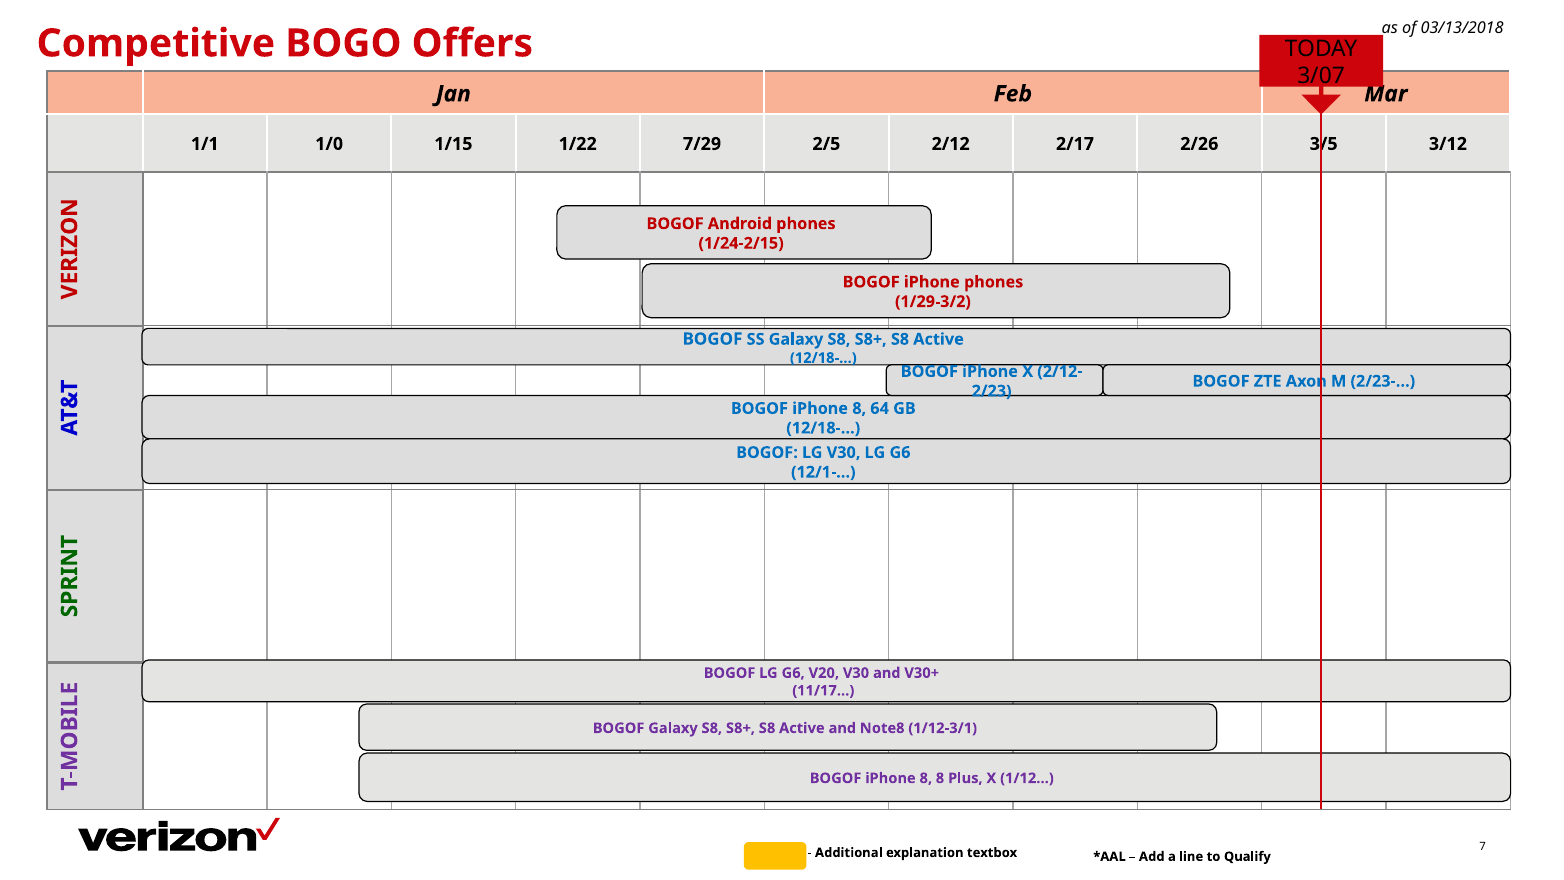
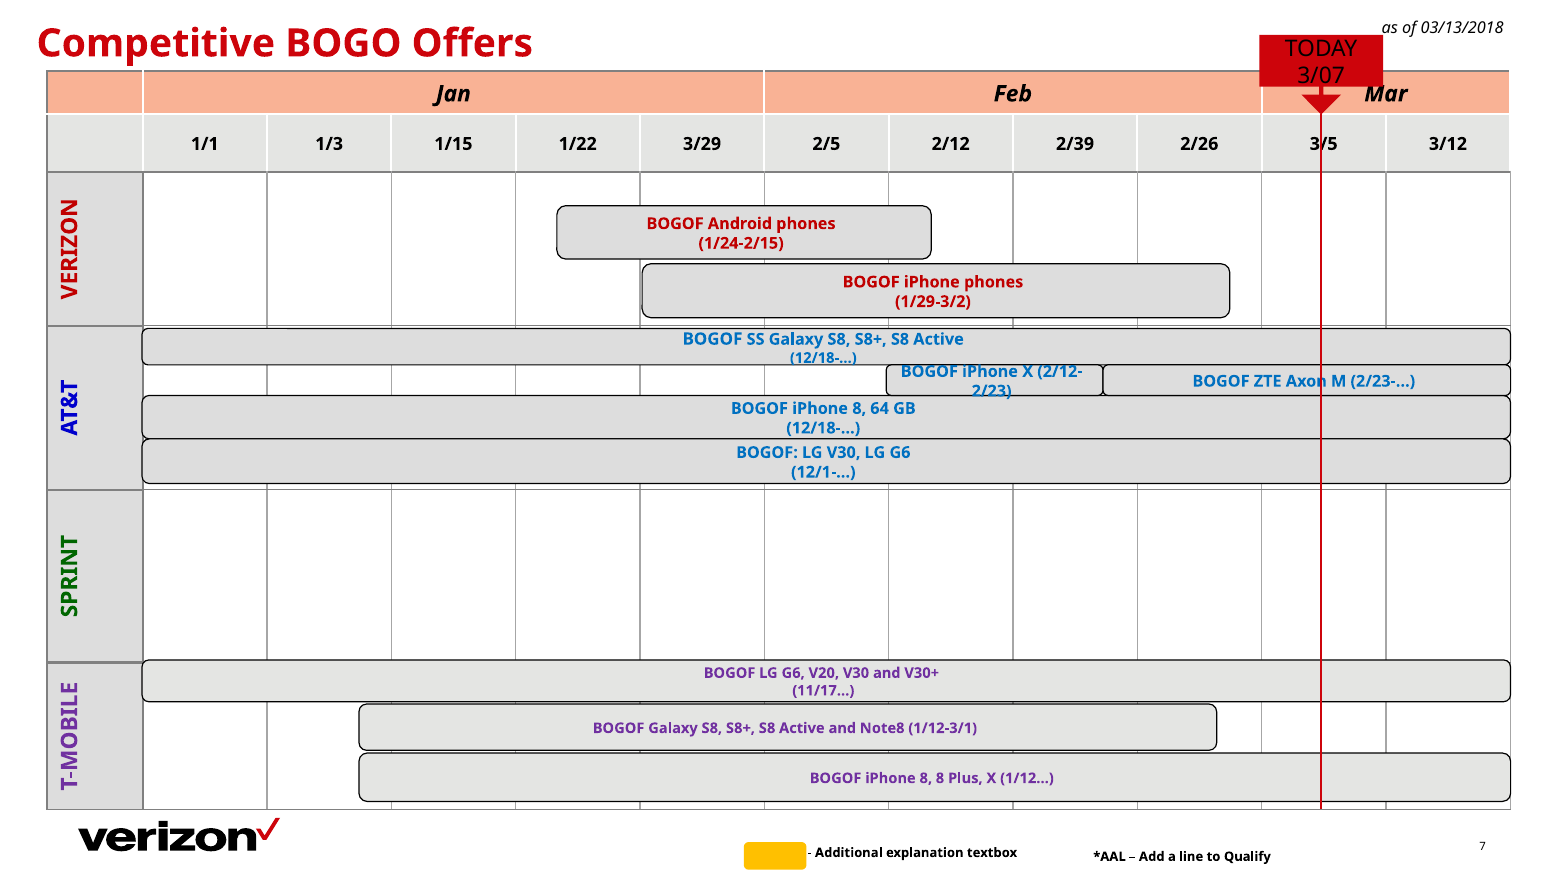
1/0: 1/0 -> 1/3 (329, 144)
7/29: 7/29 -> 3/29 (702, 144)
2/17: 2/17 -> 2/39 (1075, 144)
